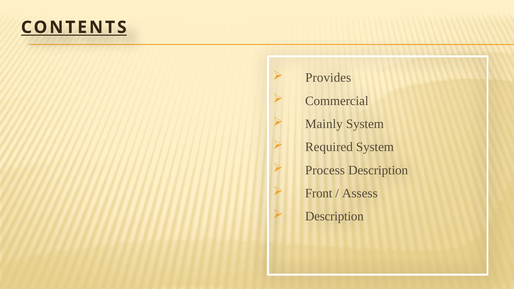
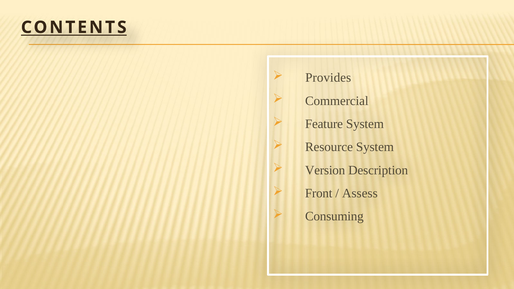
Mainly: Mainly -> Feature (324, 124)
Required: Required -> Resource (329, 147)
Process: Process -> Version (325, 170)
Description: Description -> Consuming (334, 217)
